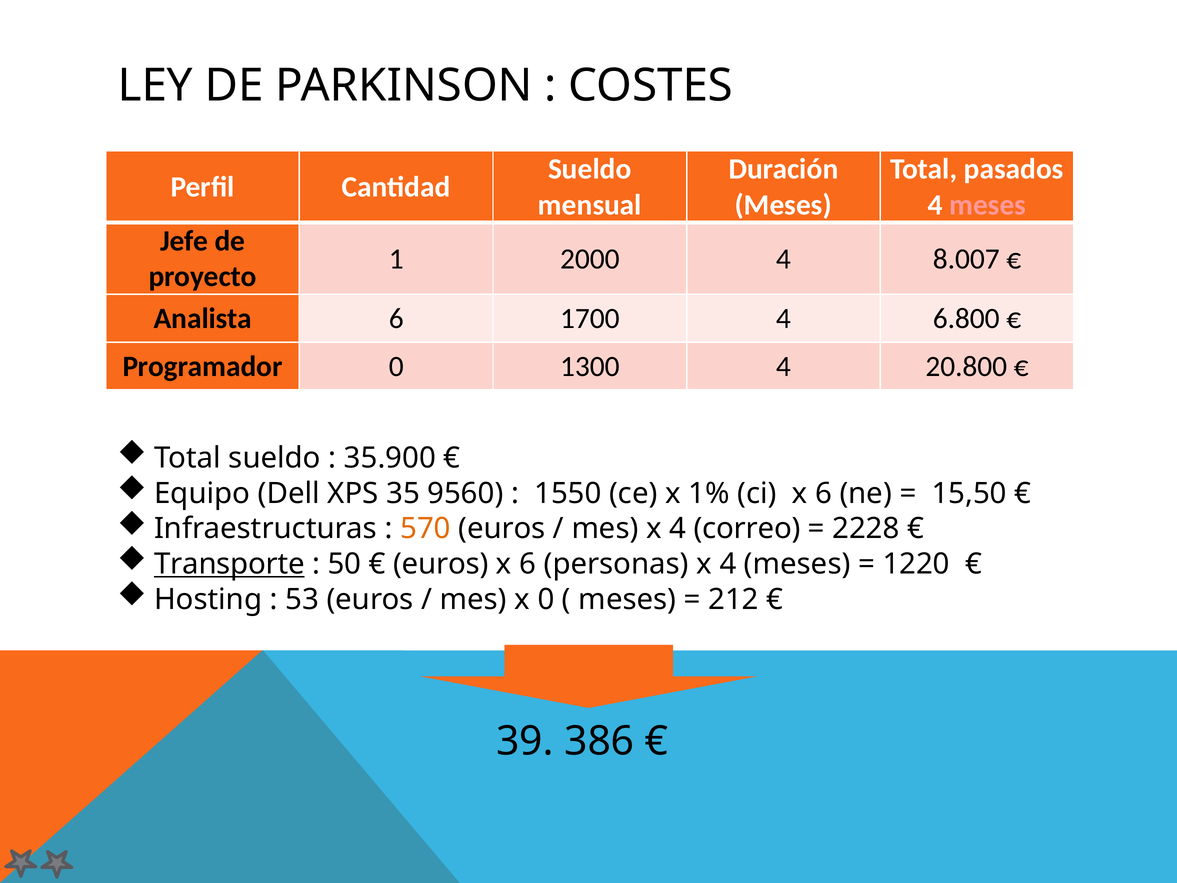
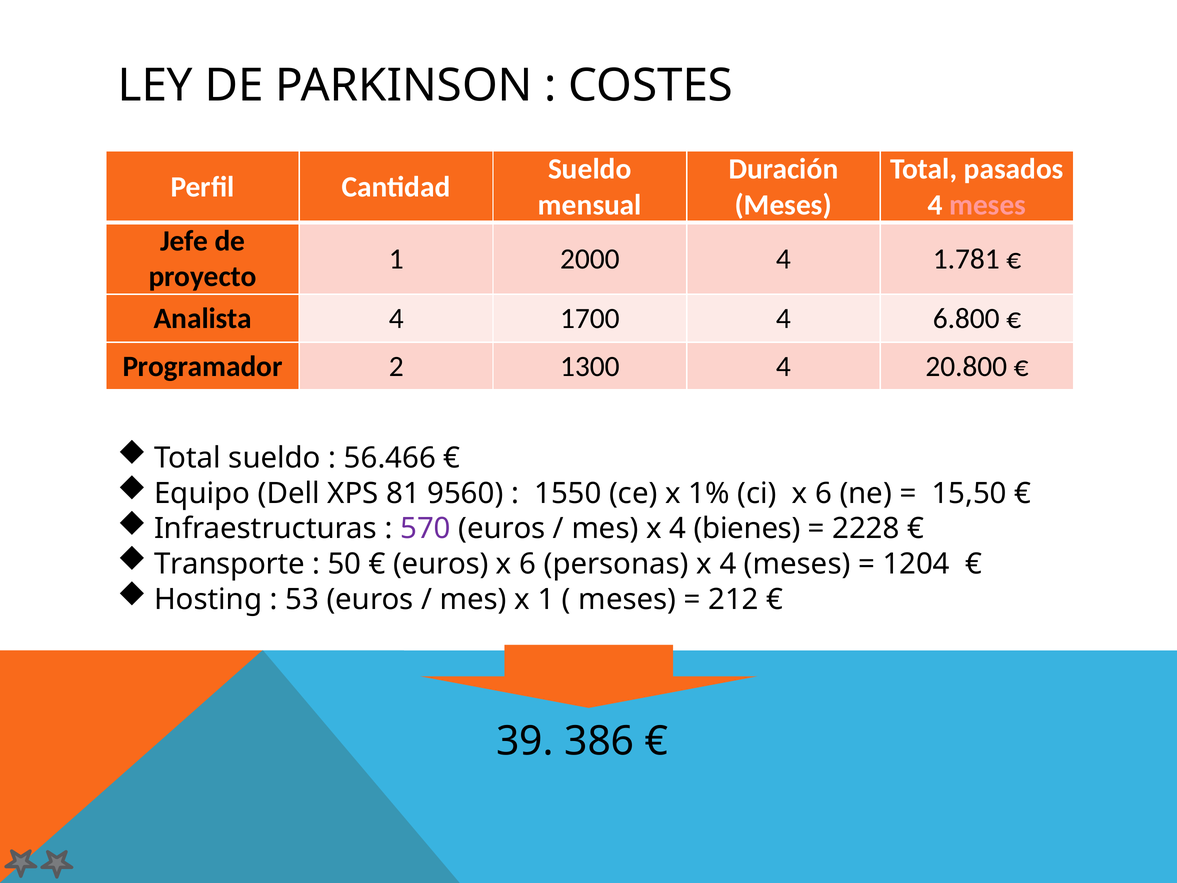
8.007: 8.007 -> 1.781 (966, 259)
Analista 6: 6 -> 4 (396, 319)
Programador 0: 0 -> 2 (396, 366)
35.900: 35.900 -> 56.466 (390, 458)
35: 35 -> 81 (403, 493)
570 colour: orange -> purple (425, 529)
correo: correo -> bienes (747, 529)
Transporte underline: present -> none (229, 564)
1220: 1220 -> 1204 (916, 564)
x 0: 0 -> 1 (546, 599)
